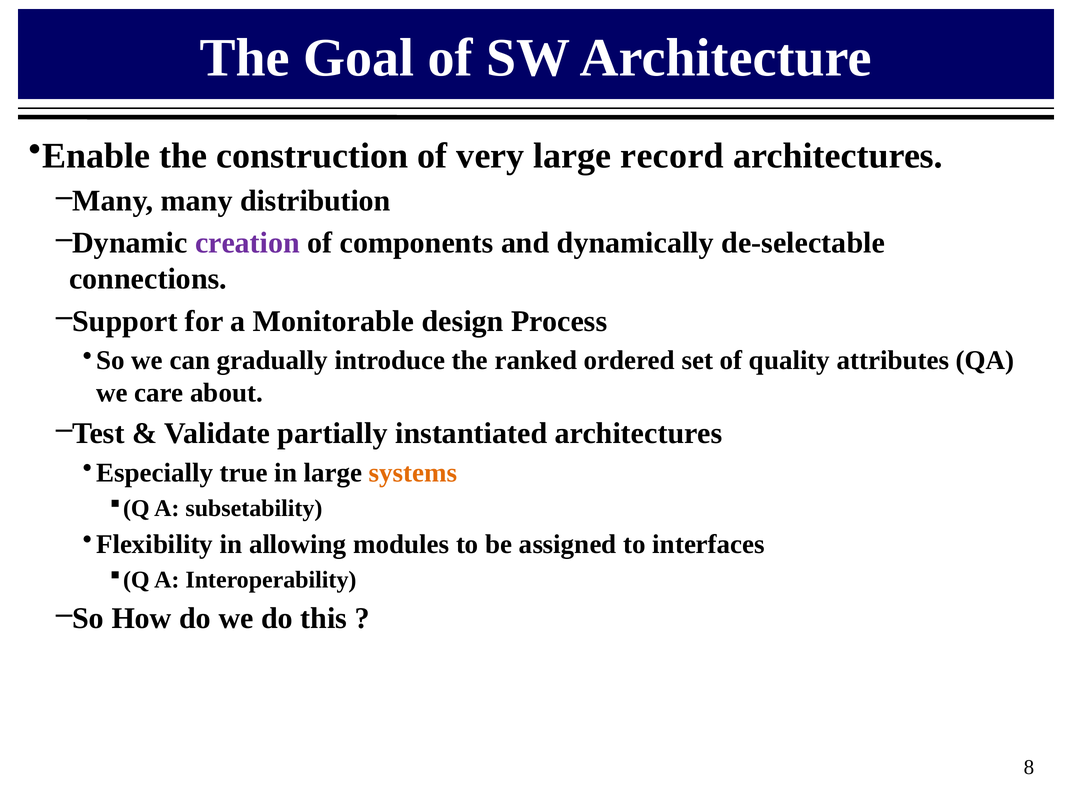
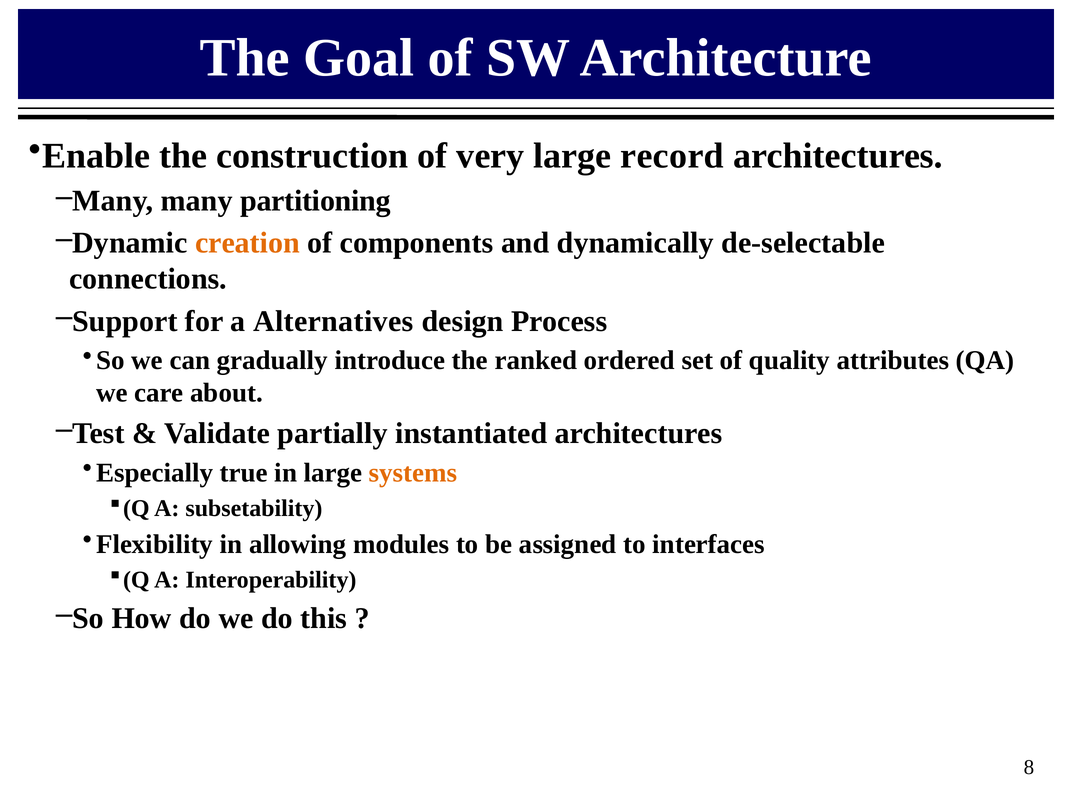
distribution: distribution -> partitioning (315, 201)
creation colour: purple -> orange (247, 243)
Monitorable: Monitorable -> Alternatives (333, 321)
